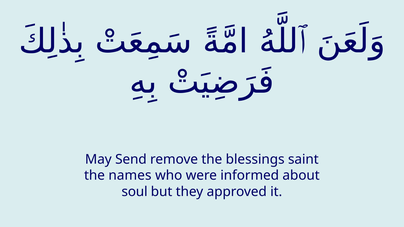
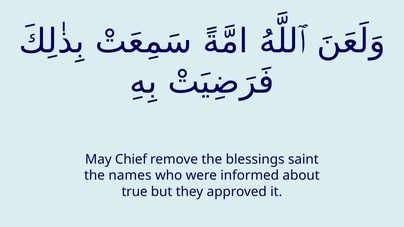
Send: Send -> Chief (131, 160)
soul: soul -> true (135, 192)
